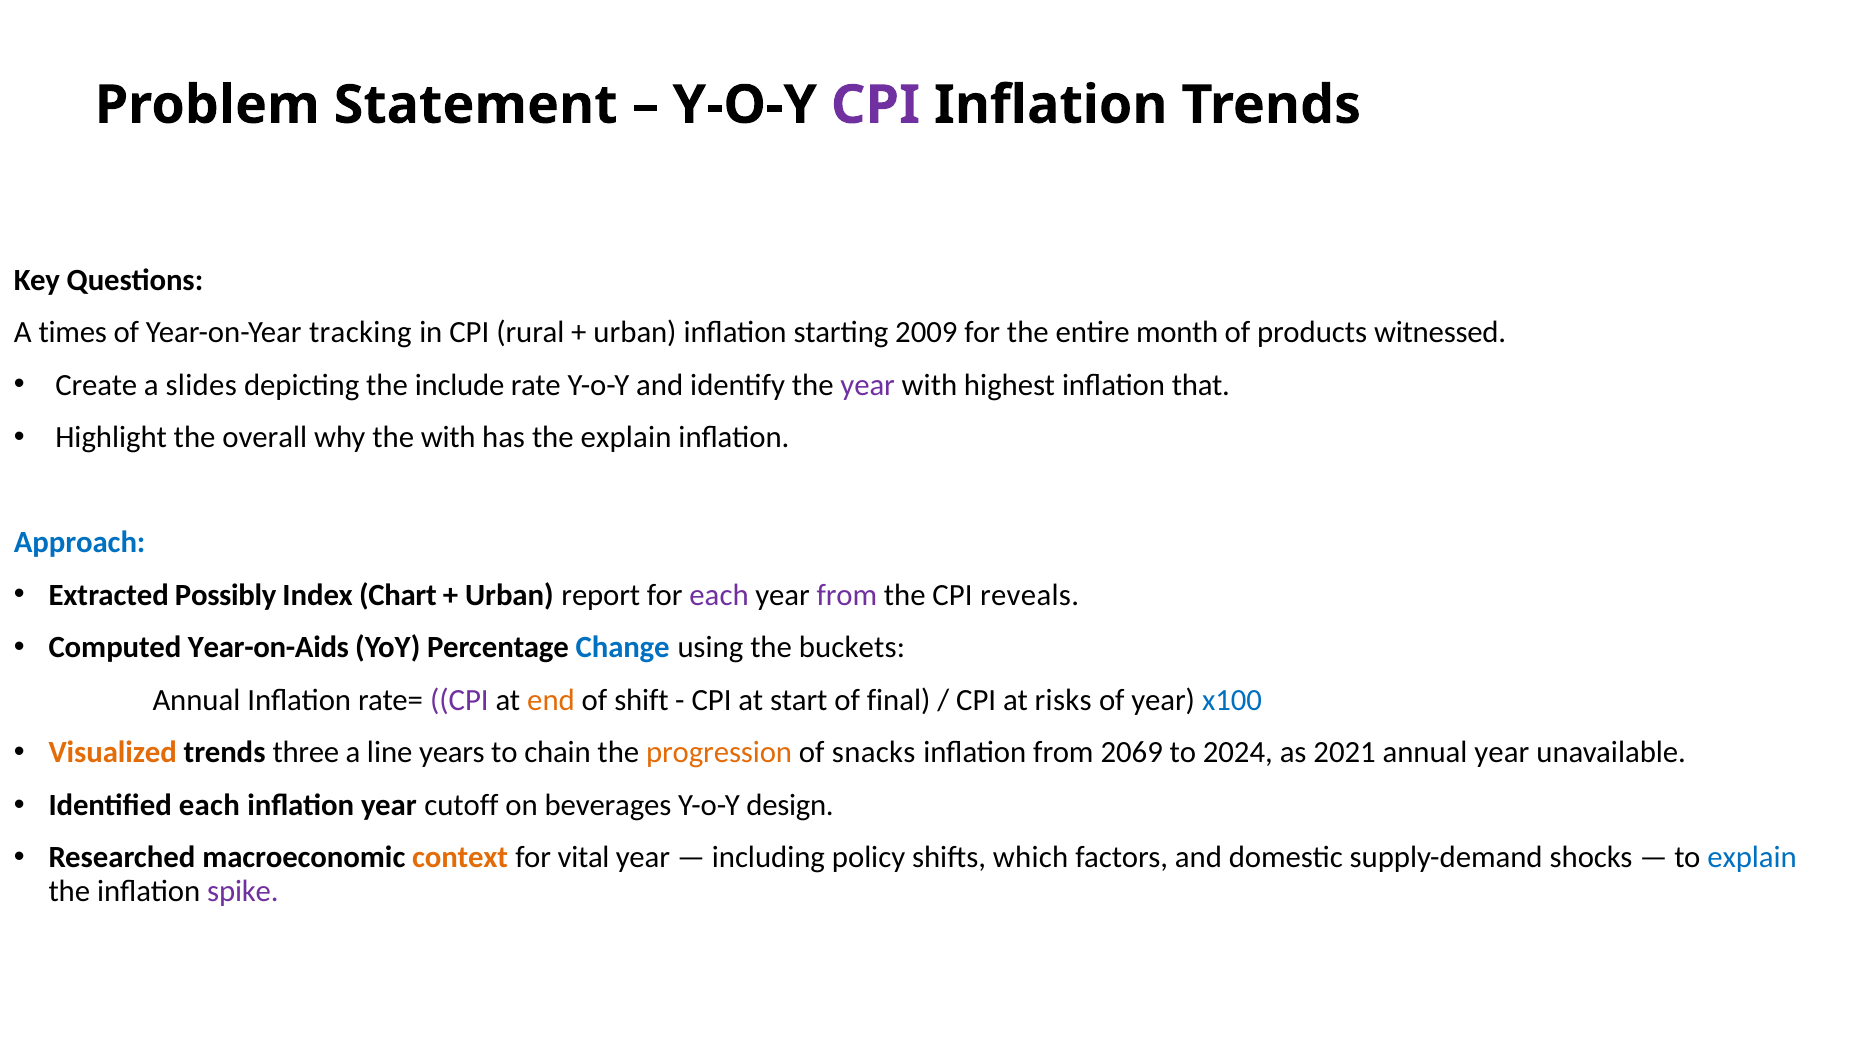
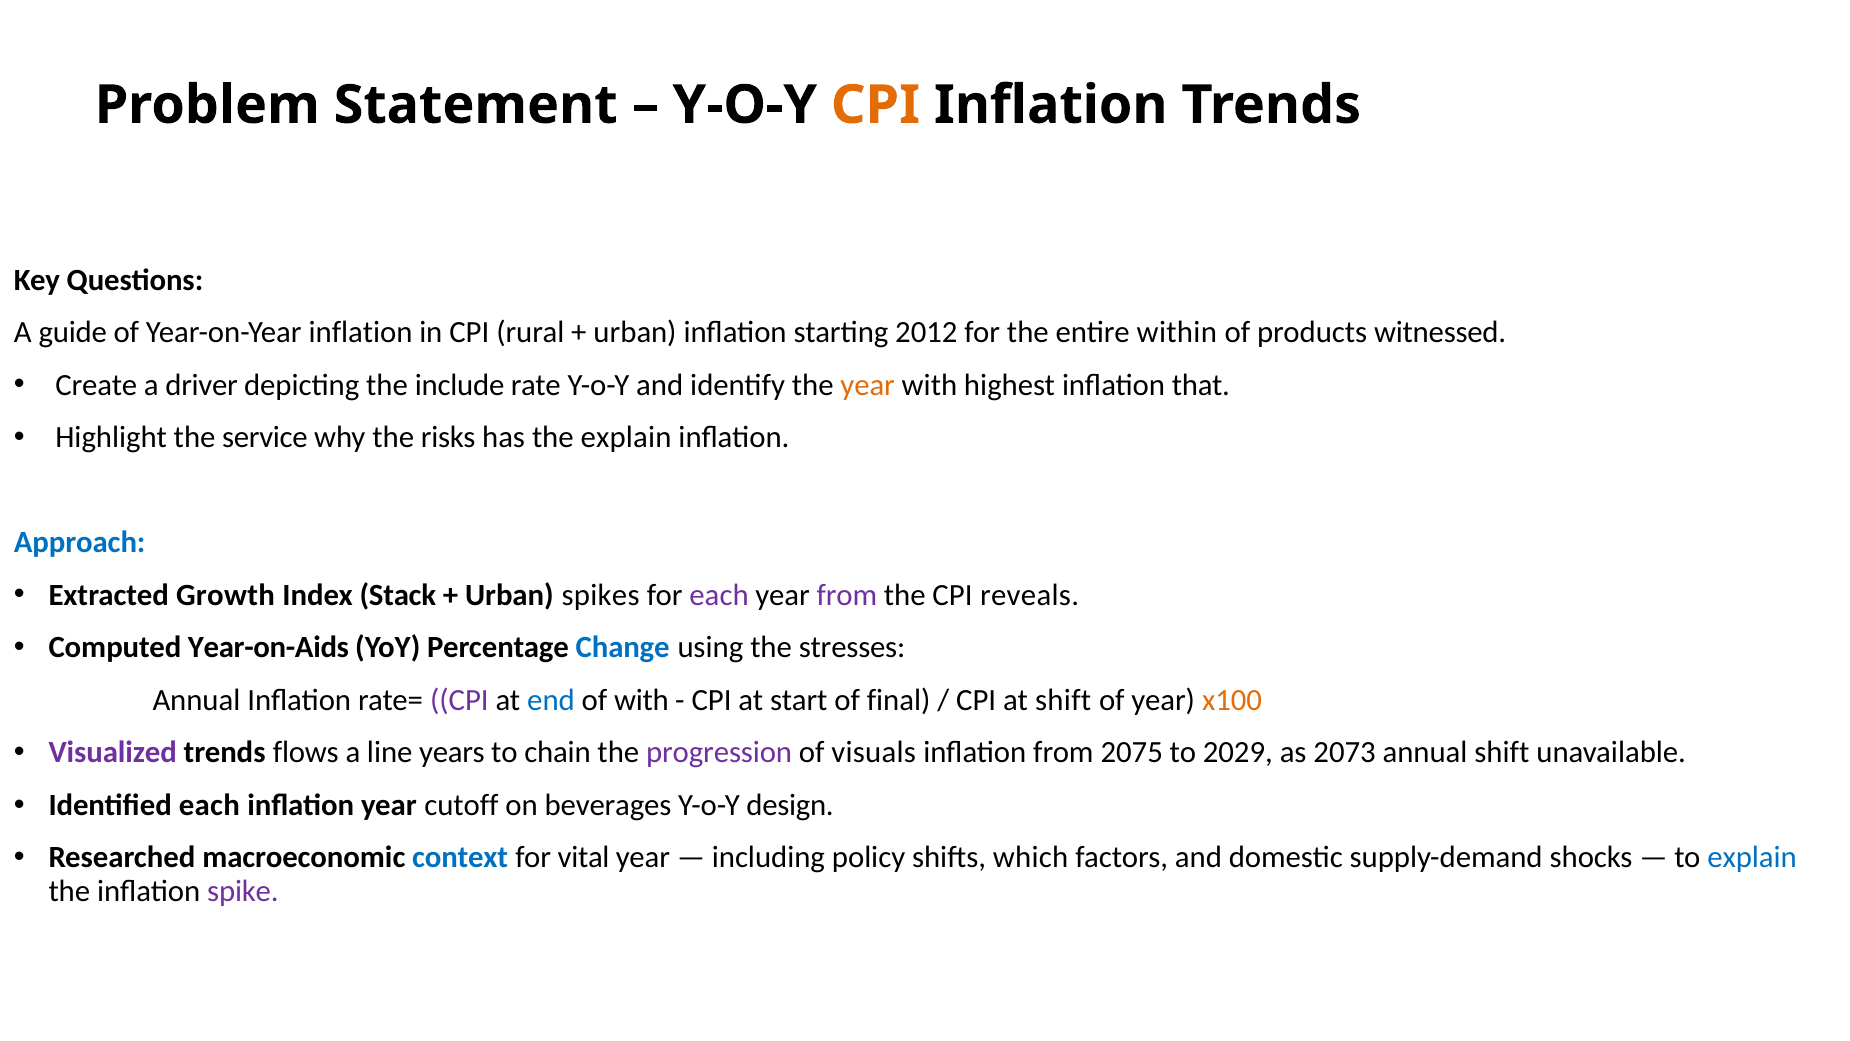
CPI colour: purple -> orange (875, 105)
times: times -> guide (73, 332)
Year-on-Year tracking: tracking -> inflation (361, 332)
2009: 2009 -> 2012 (926, 332)
month: month -> within (1177, 332)
slides: slides -> driver (202, 385)
year colour: purple -> orange (868, 385)
overall: overall -> service (265, 437)
the with: with -> risks (448, 437)
Possibly: Possibly -> Growth (225, 595)
Chart: Chart -> Stack (398, 595)
report: report -> spikes (601, 595)
buckets: buckets -> stresses (852, 647)
end colour: orange -> blue (551, 700)
of shift: shift -> with (641, 700)
at risks: risks -> shift (1063, 700)
x100 colour: blue -> orange (1232, 700)
Visualized colour: orange -> purple (113, 752)
three: three -> flows (306, 752)
progression colour: orange -> purple (719, 752)
snacks: snacks -> visuals (874, 752)
2069: 2069 -> 2075 (1132, 752)
2024: 2024 -> 2029 (1238, 752)
2021: 2021 -> 2073 (1345, 752)
annual year: year -> shift (1502, 752)
context colour: orange -> blue (460, 857)
